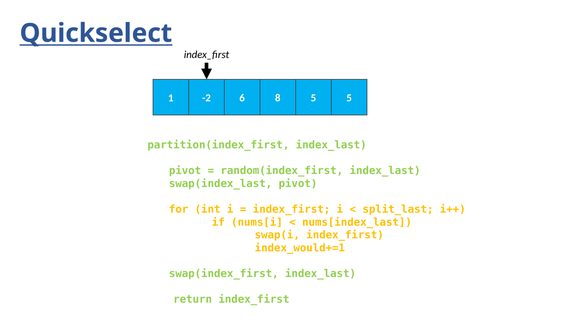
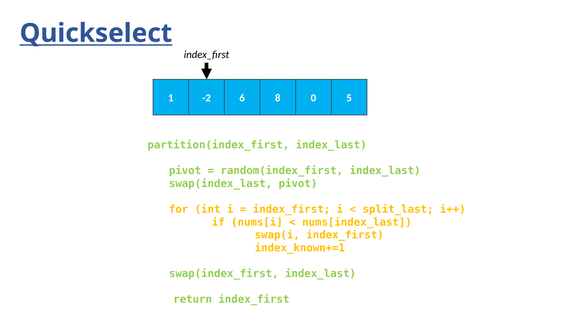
8 5: 5 -> 0 (313, 98)
index_would+=1: index_would+=1 -> index_known+=1 (300, 248)
